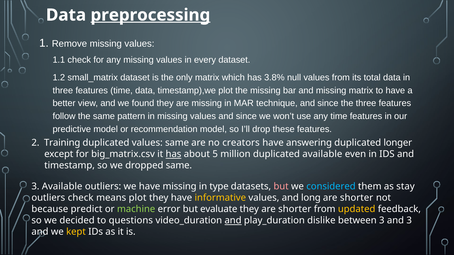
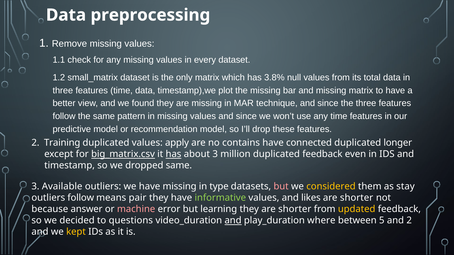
preprocessing underline: present -> none (150, 15)
values same: same -> apply (177, 143)
creators: creators -> contains (241, 143)
answering: answering -> connected (309, 143)
big_matrix.csv underline: none -> present (123, 154)
about 5: 5 -> 3 (215, 154)
duplicated available: available -> feedback (322, 154)
considered colour: light blue -> yellow (331, 187)
outliers check: check -> follow (81, 198)
means plot: plot -> pair (138, 198)
informative colour: yellow -> light green (220, 198)
long: long -> likes (311, 198)
predict: predict -> answer (87, 209)
machine colour: light green -> pink (136, 209)
evaluate: evaluate -> learning (219, 209)
dislike: dislike -> where (321, 221)
between 3: 3 -> 5 (382, 221)
and 3: 3 -> 2 (409, 221)
